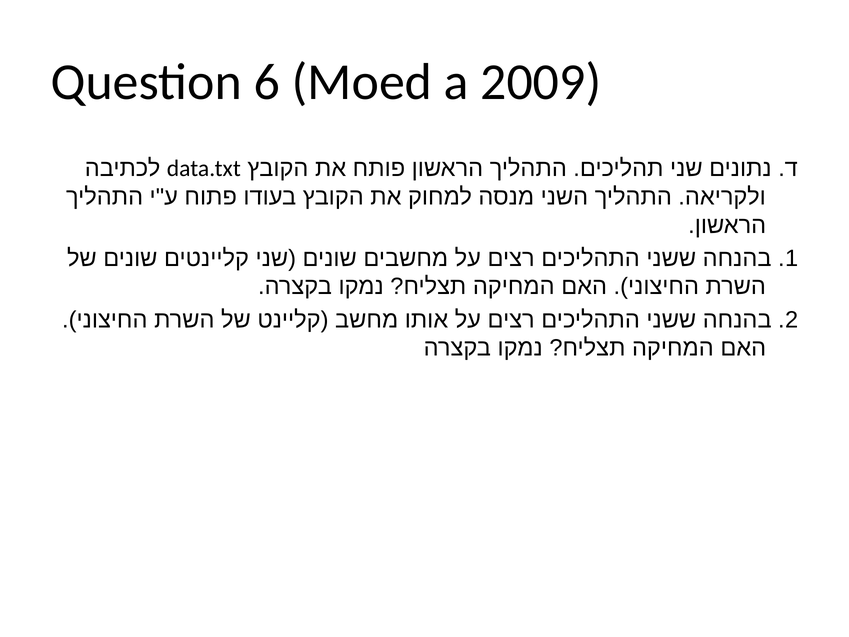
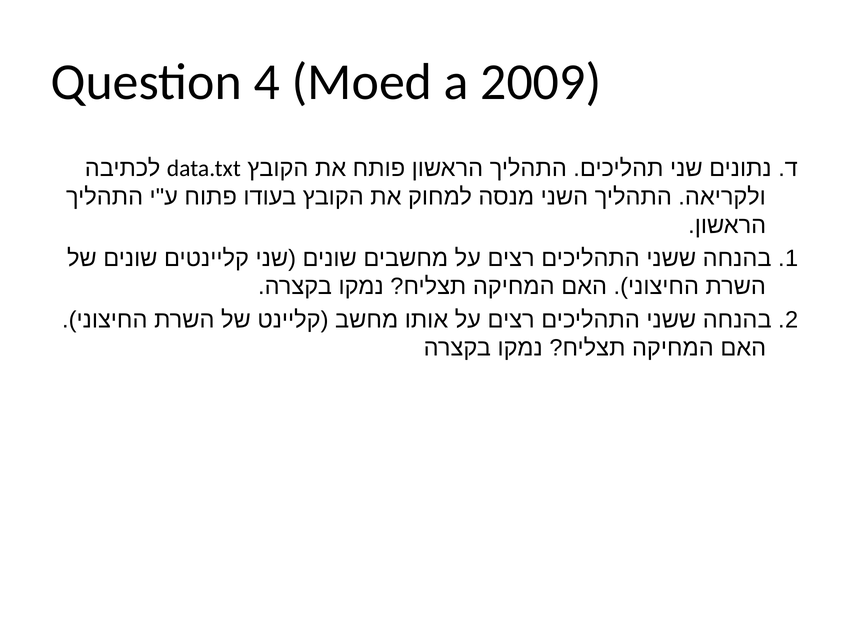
6: 6 -> 4 (267, 82)
